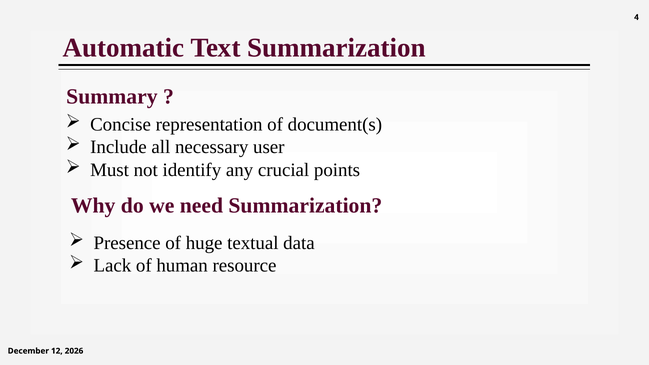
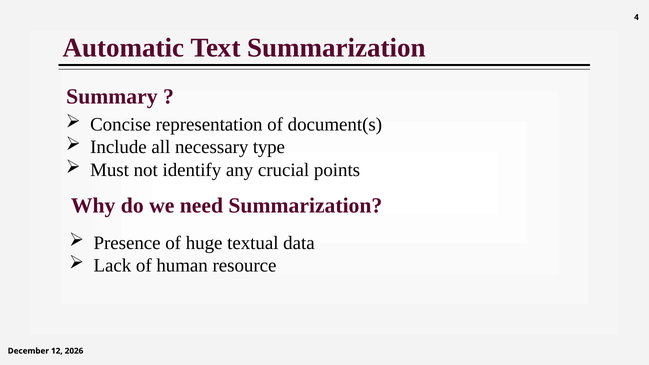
user: user -> type (269, 147)
